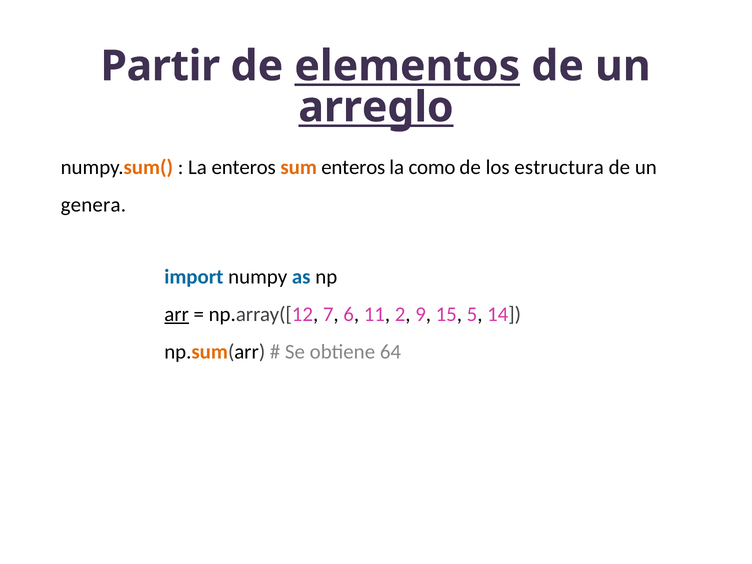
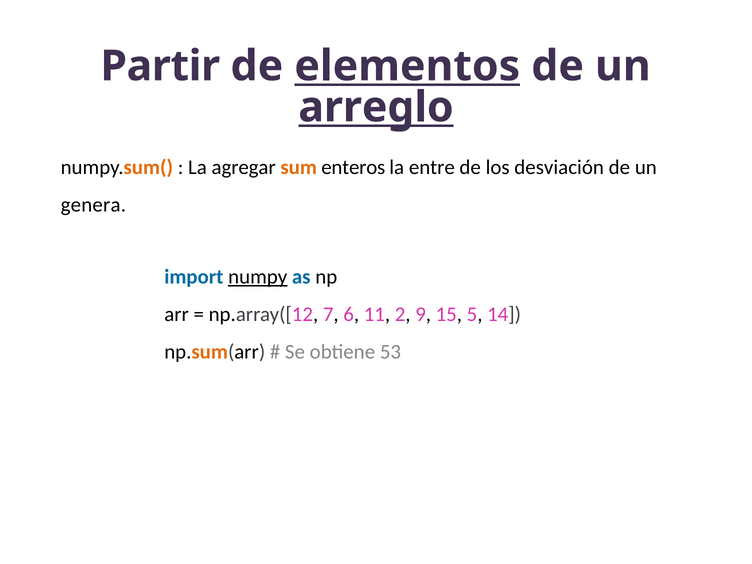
La enteros: enteros -> agregar (244, 167)
como: como -> entre (432, 167)
estructura: estructura -> desviación (559, 167)
numpy underline: none -> present (258, 277)
arr underline: present -> none (177, 314)
64: 64 -> 53 (390, 352)
